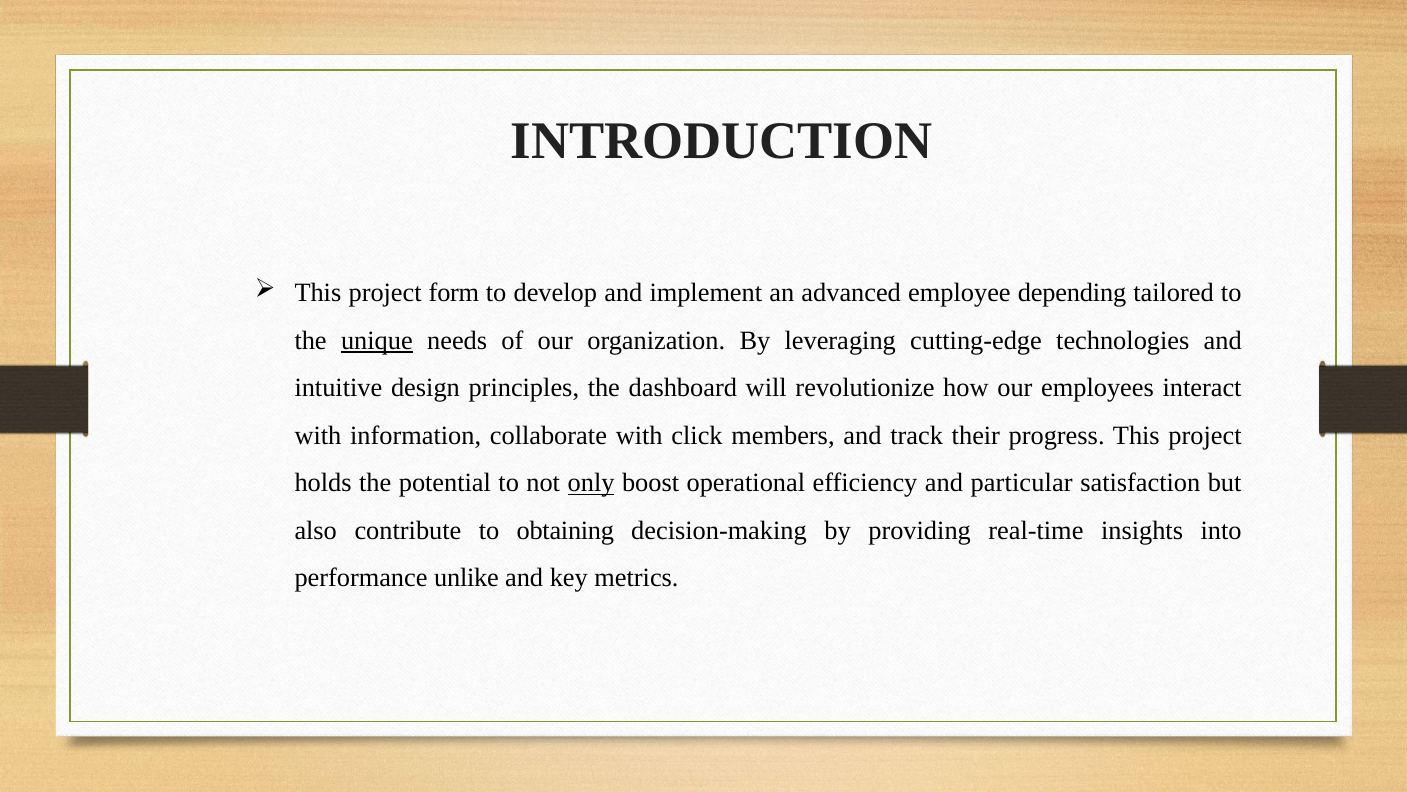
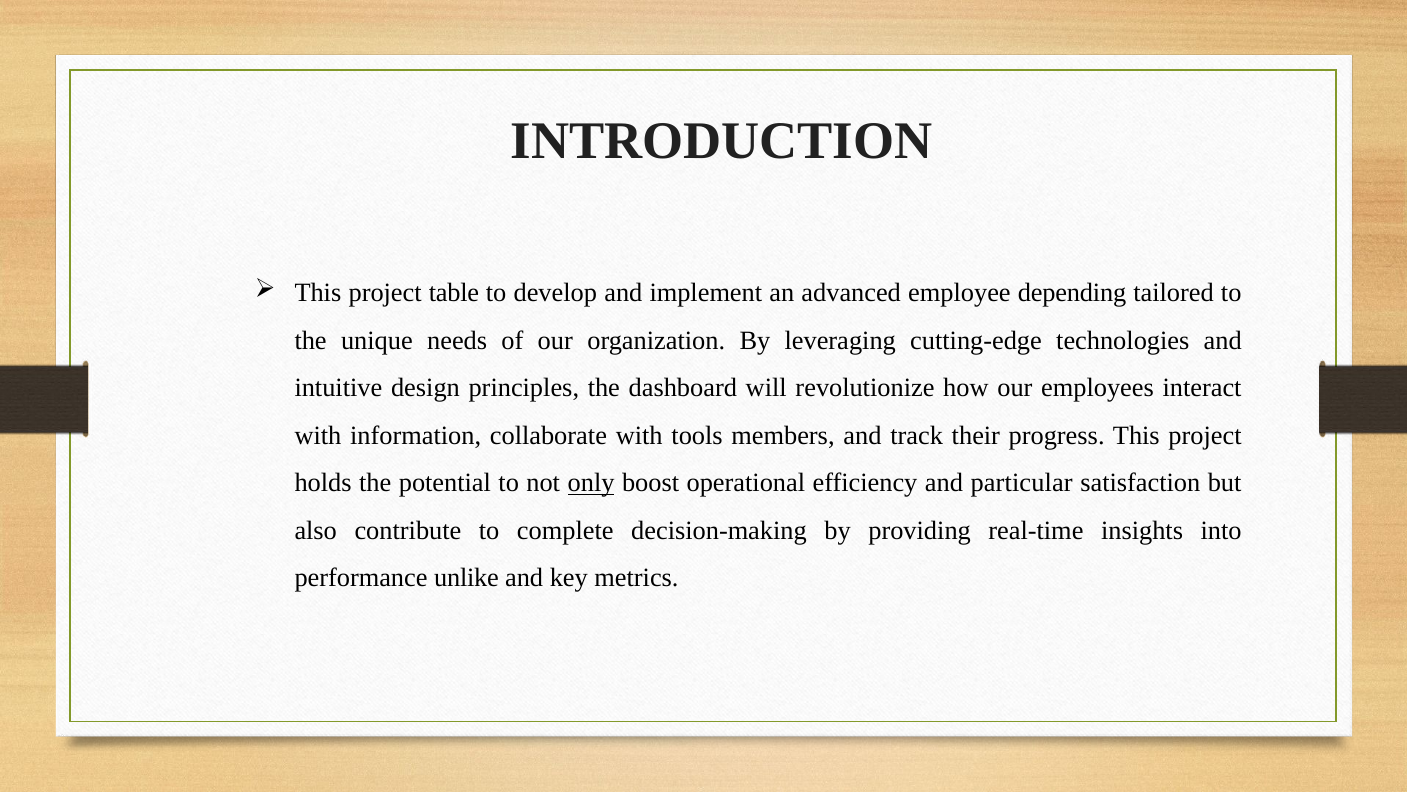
form: form -> table (454, 293)
unique underline: present -> none (377, 340)
click: click -> tools (697, 435)
obtaining: obtaining -> complete (565, 530)
